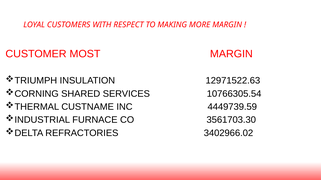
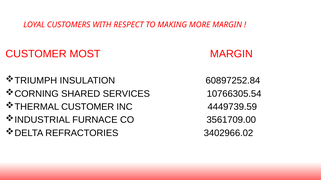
12971522.63: 12971522.63 -> 60897252.84 (233, 81)
CUSTNAME: CUSTNAME -> CUSTOMER (88, 107)
3561703.30: 3561703.30 -> 3561709.00 (231, 120)
